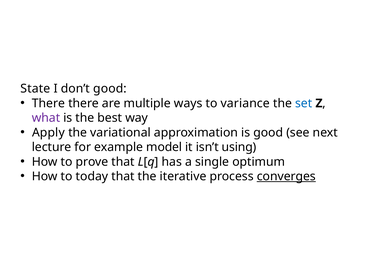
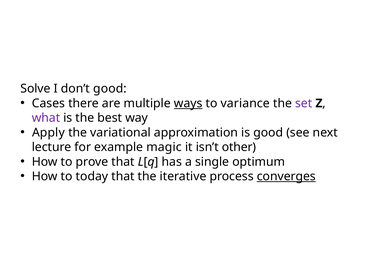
State: State -> Solve (35, 89)
There: There -> Cases (48, 104)
ways underline: none -> present (188, 104)
set colour: blue -> purple (304, 104)
model: model -> magic (164, 147)
using: using -> other (239, 147)
